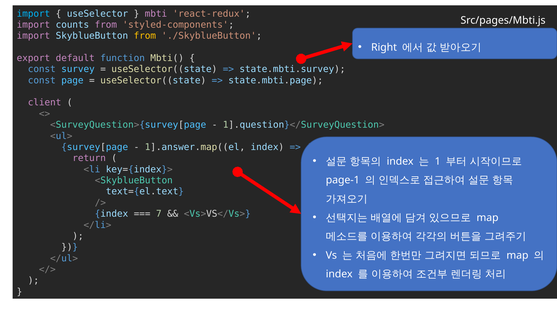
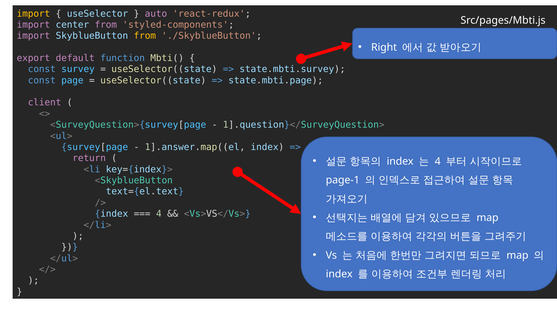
import colour: light blue -> yellow (33, 14)
mbti: mbti -> auto (156, 14)
counts: counts -> center (72, 25)
1: 1 -> 4 (438, 162)
7: 7 -> 4 (159, 214)
